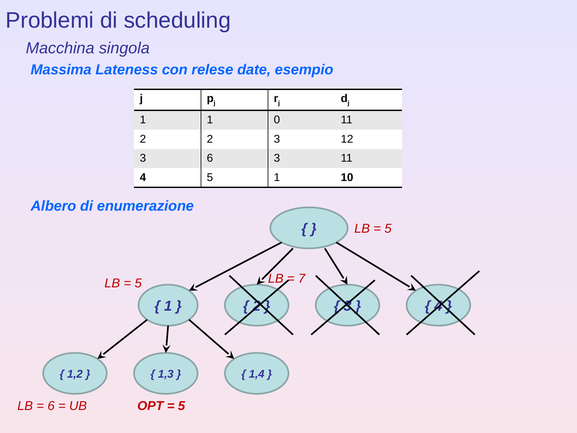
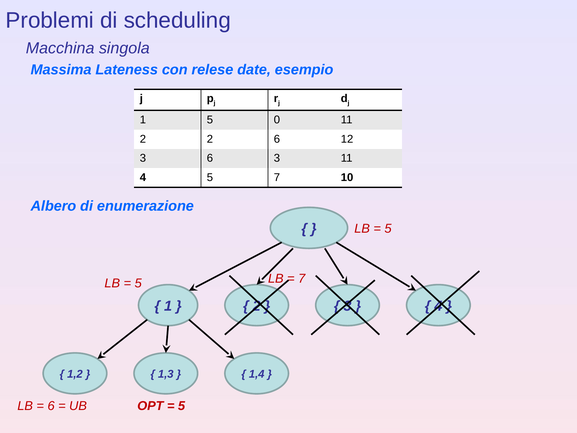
1 1: 1 -> 5 (210, 120)
2 3: 3 -> 6 (277, 139)
5 1: 1 -> 7 (277, 177)
